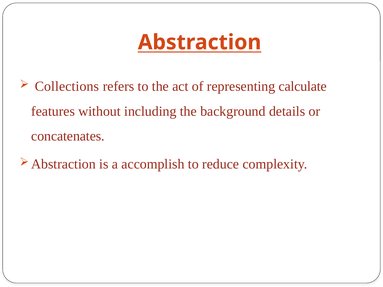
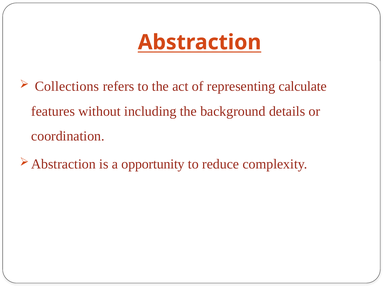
concatenates: concatenates -> coordination (68, 136)
accomplish: accomplish -> opportunity (153, 164)
